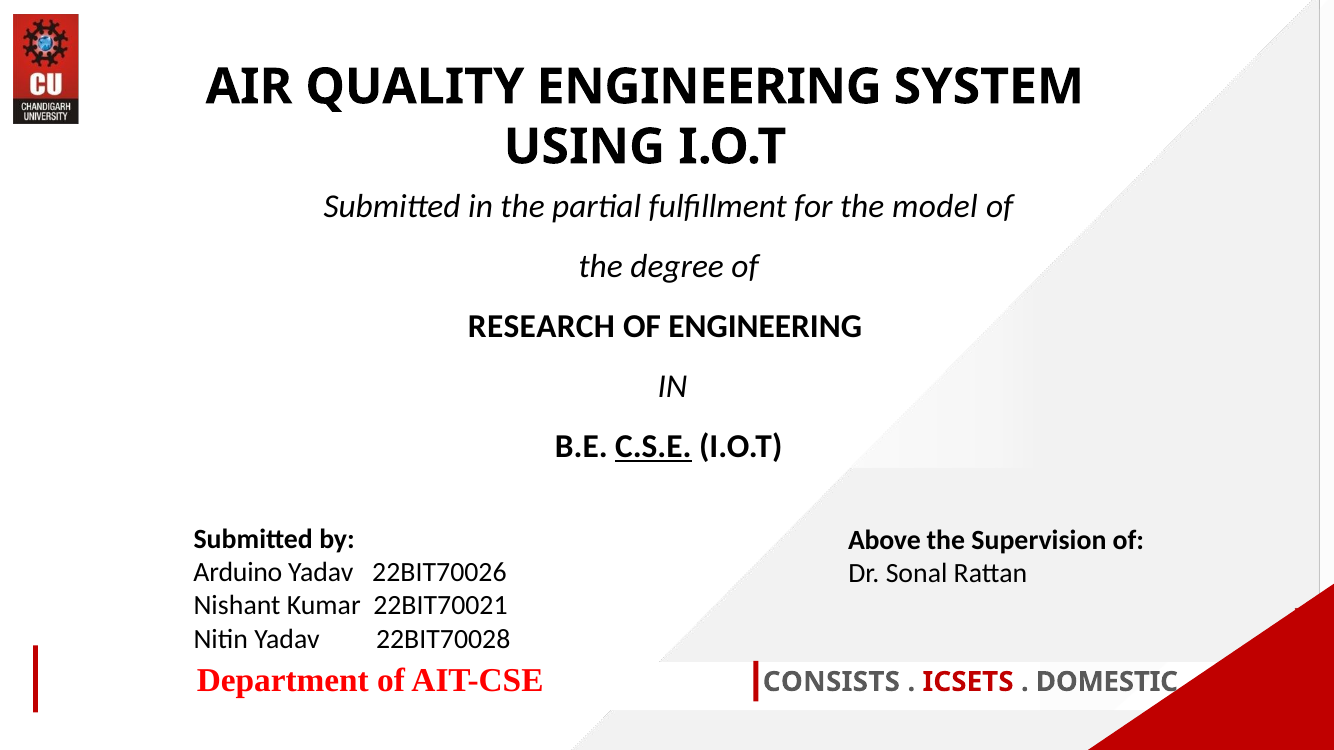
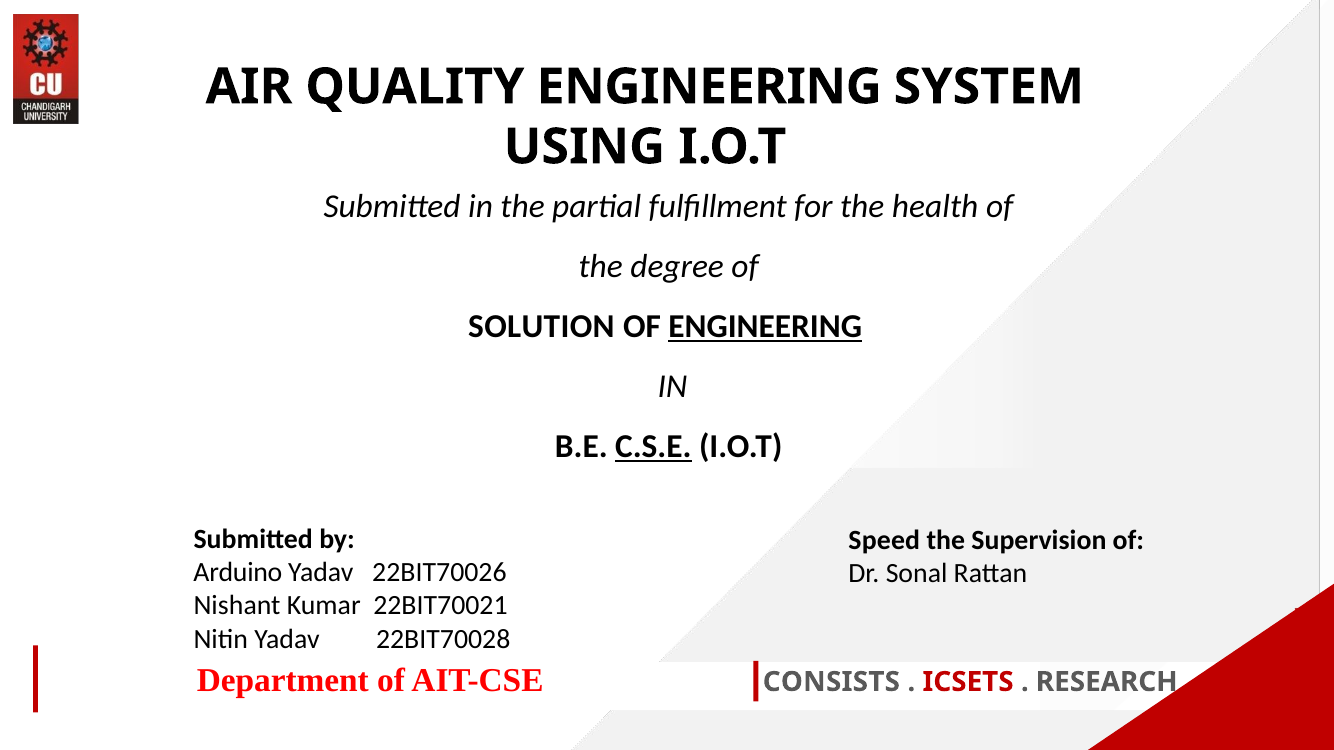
model: model -> health (935, 207)
RESEARCH: RESEARCH -> SOLUTION (541, 327)
ENGINEERING underline: none -> present (765, 327)
Above: Above -> Speed (884, 541)
DOMESTIC: DOMESTIC -> RESEARCH (1107, 682)
